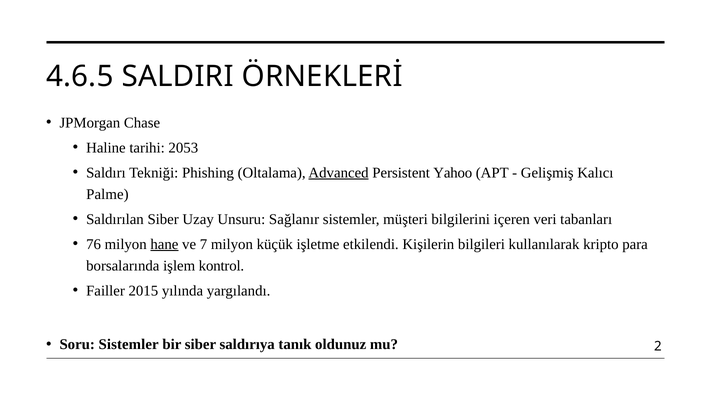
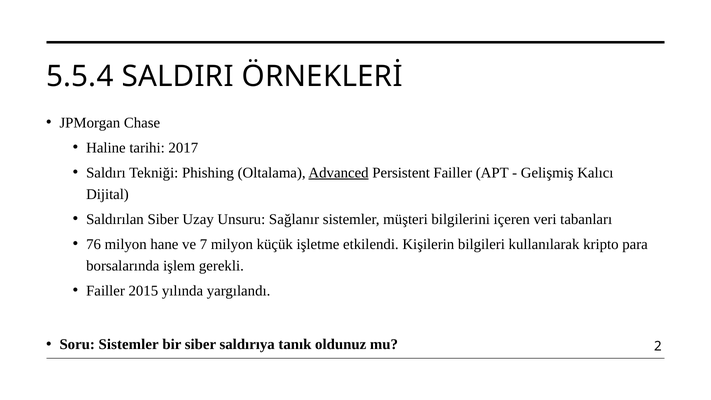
4.6.5: 4.6.5 -> 5.5.4 (80, 77)
2053: 2053 -> 2017 (183, 148)
Persistent Yahoo: Yahoo -> Failler (453, 173)
Palme: Palme -> Dijital (107, 194)
hane underline: present -> none (164, 244)
kontrol: kontrol -> gerekli (221, 266)
